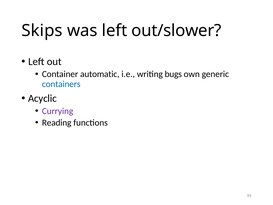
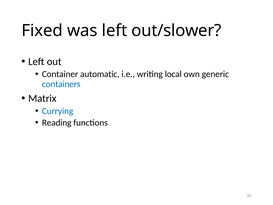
Skips: Skips -> Fixed (42, 31)
bugs: bugs -> local (173, 74)
Acyclic: Acyclic -> Matrix (42, 98)
Currying colour: purple -> blue (58, 111)
